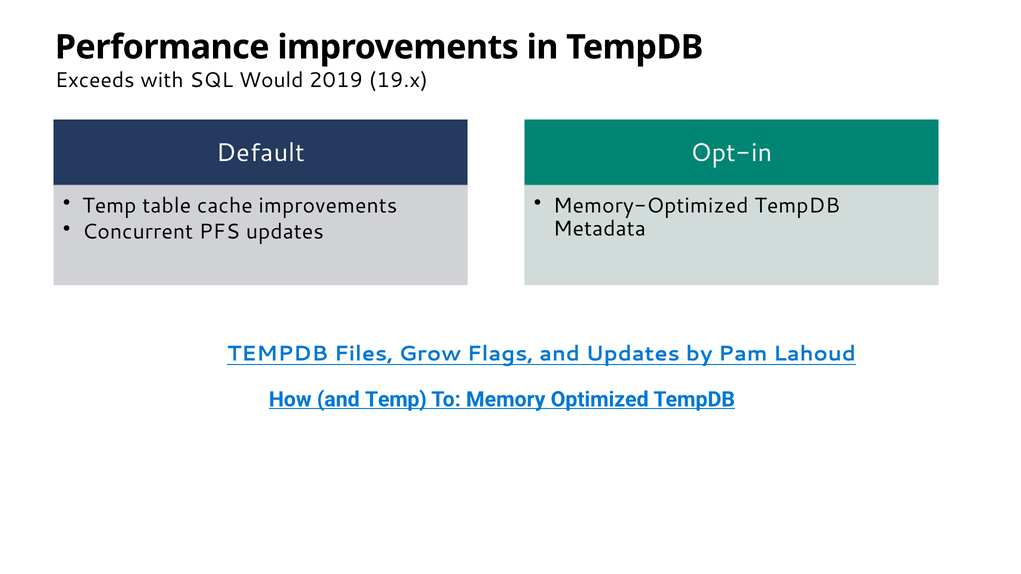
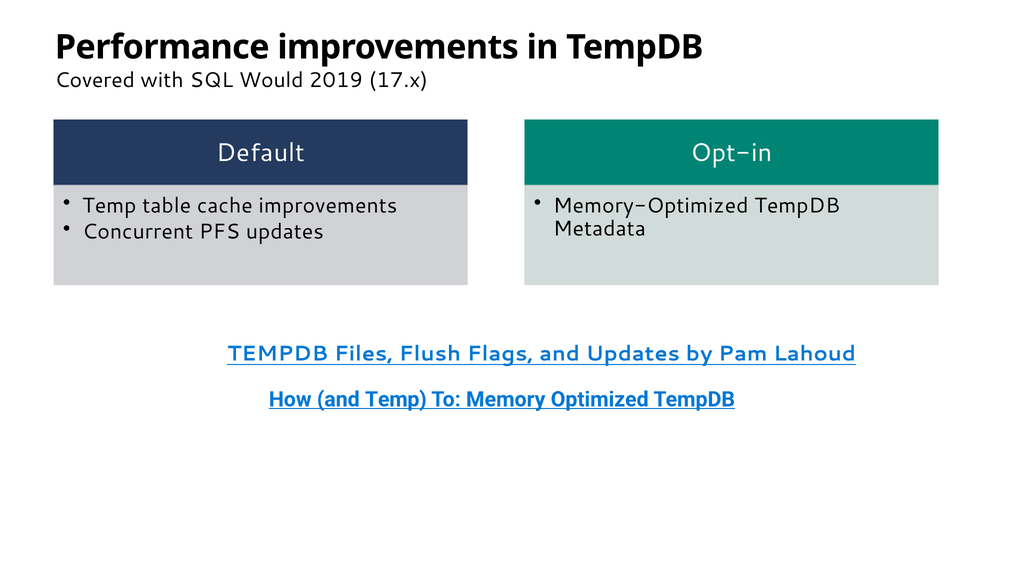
Exceeds: Exceeds -> Covered (95, 80)
19.x: 19.x -> 17.x (398, 80)
Grow: Grow -> Flush (430, 354)
